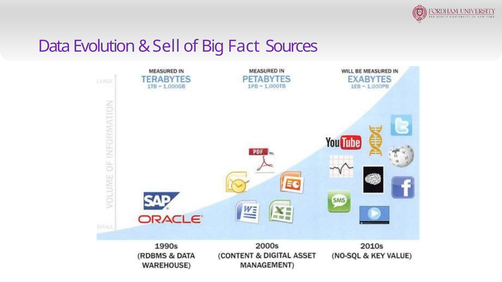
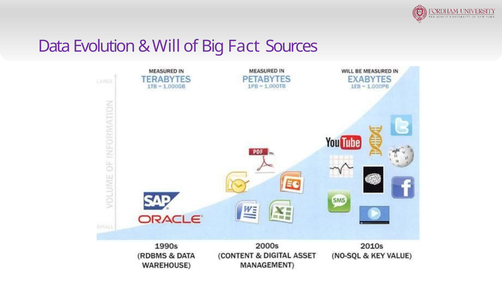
Sell: Sell -> Will (166, 46)
